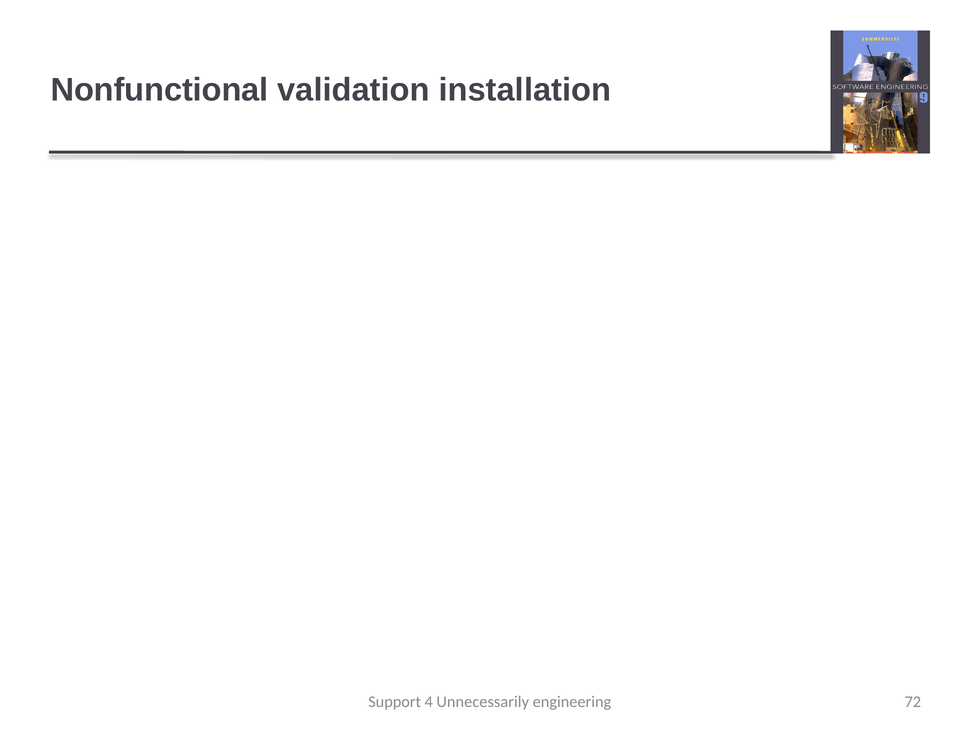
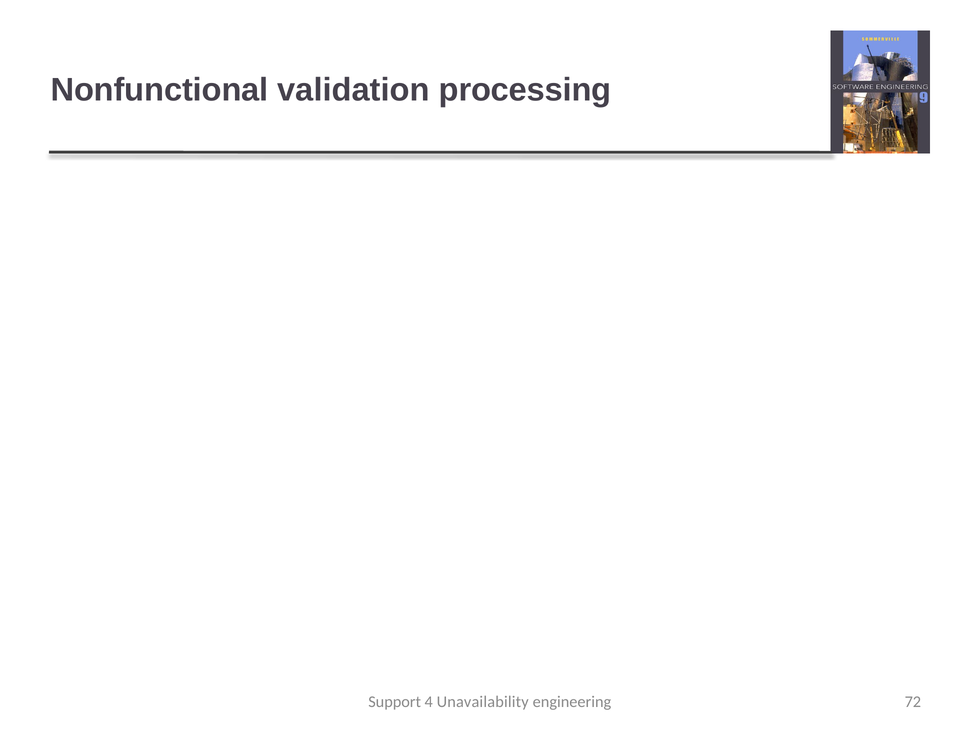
installation: installation -> processing (525, 90)
Unnecessarily: Unnecessarily -> Unavailability (483, 702)
